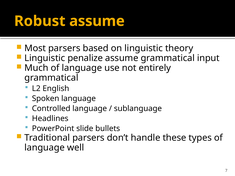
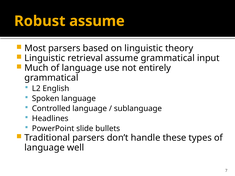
penalize: penalize -> retrieval (85, 58)
